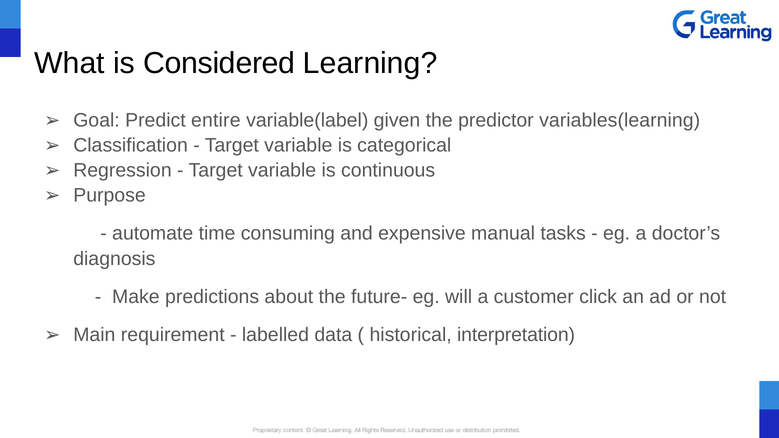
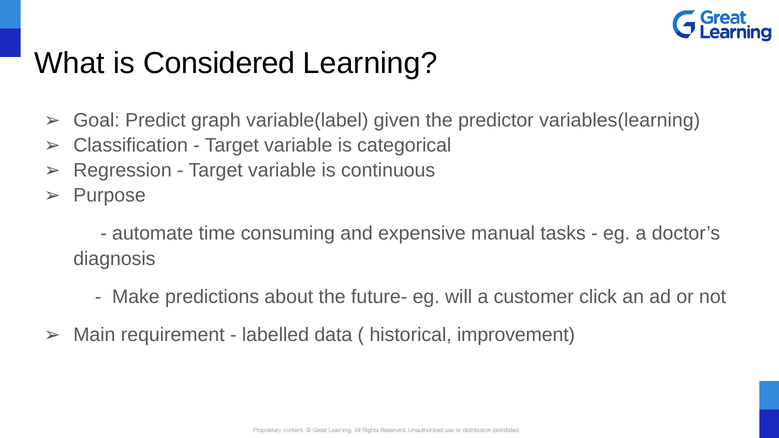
entire: entire -> graph (216, 120)
interpretation: interpretation -> improvement (516, 335)
